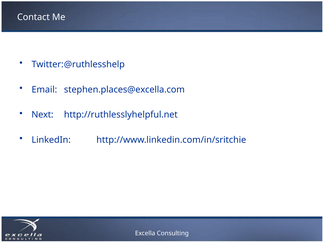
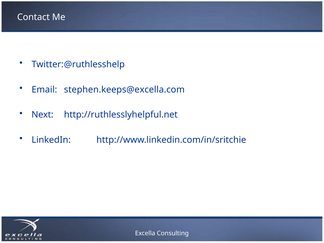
stephen.places@excella.com: stephen.places@excella.com -> stephen.keeps@excella.com (124, 90)
